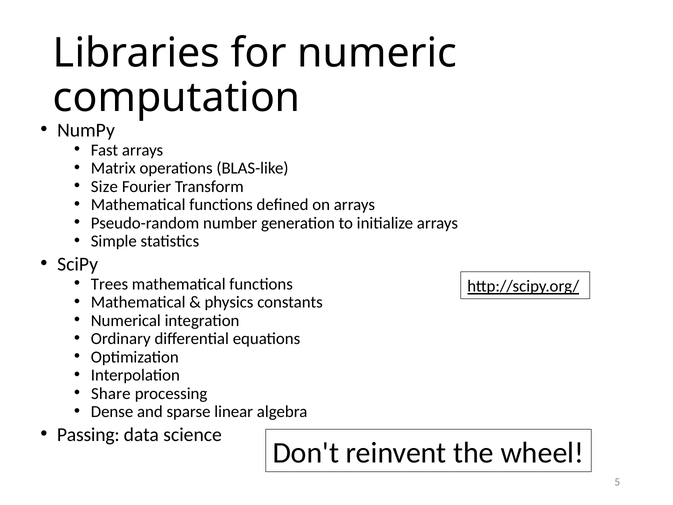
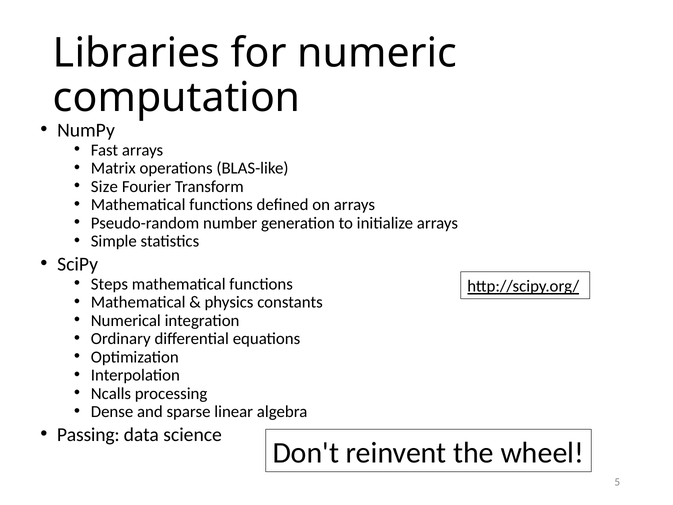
Trees: Trees -> Steps (109, 284)
Share: Share -> Ncalls (111, 393)
